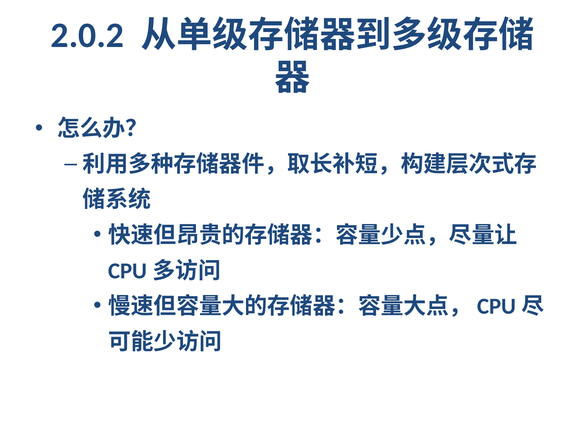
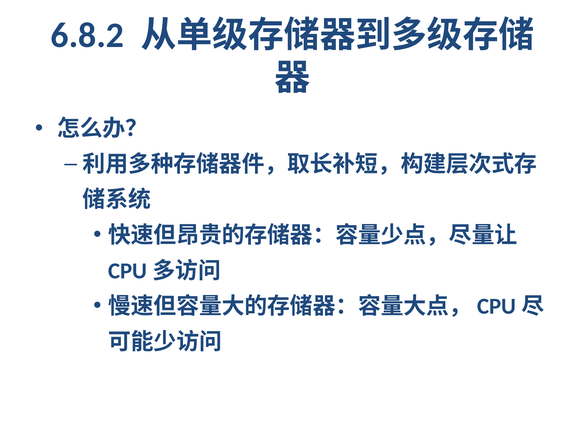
2.0.2: 2.0.2 -> 6.8.2 (87, 35)
